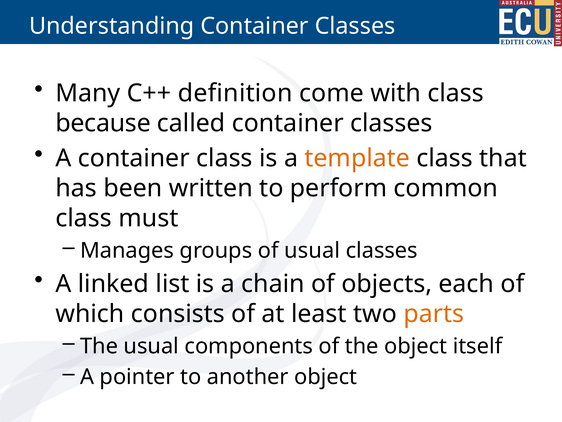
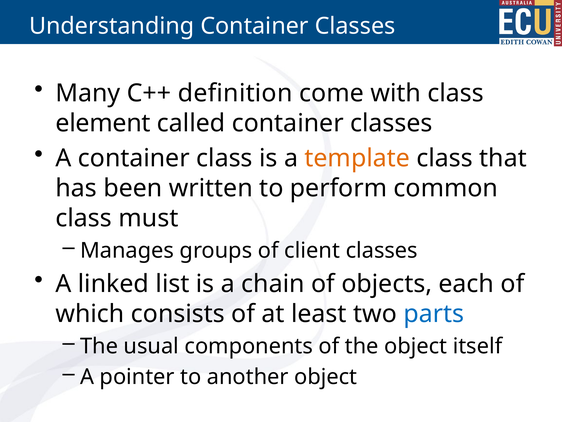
because: because -> element (103, 123)
of usual: usual -> client (312, 250)
parts colour: orange -> blue (434, 314)
